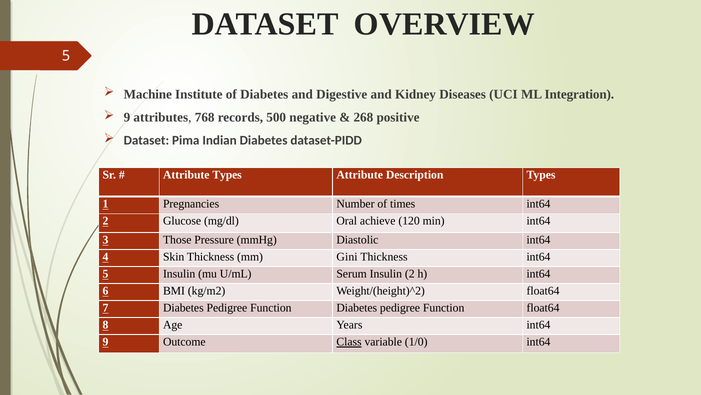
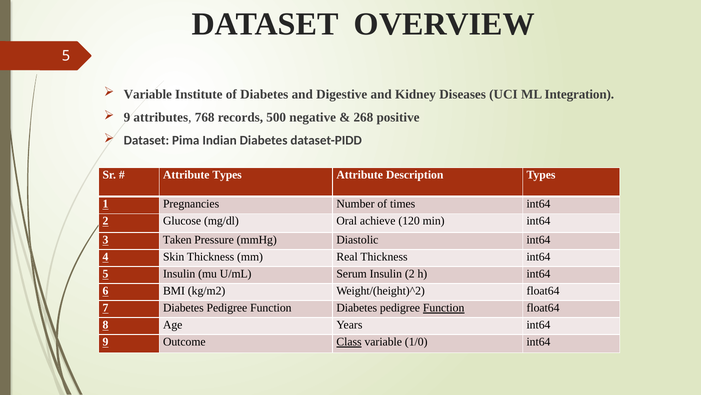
Machine: Machine -> Variable (148, 94)
Those: Those -> Taken (177, 240)
Gini: Gini -> Real (347, 257)
Function underline: none -> present (444, 307)
